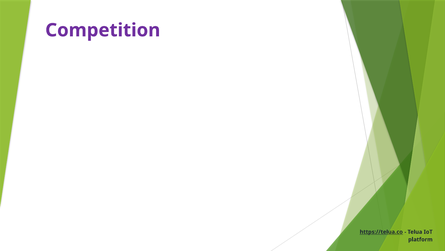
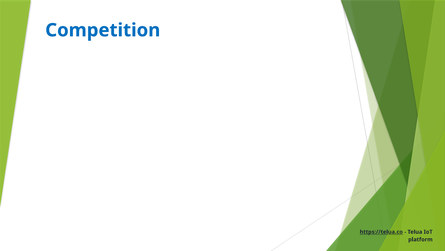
Competition colour: purple -> blue (103, 30)
